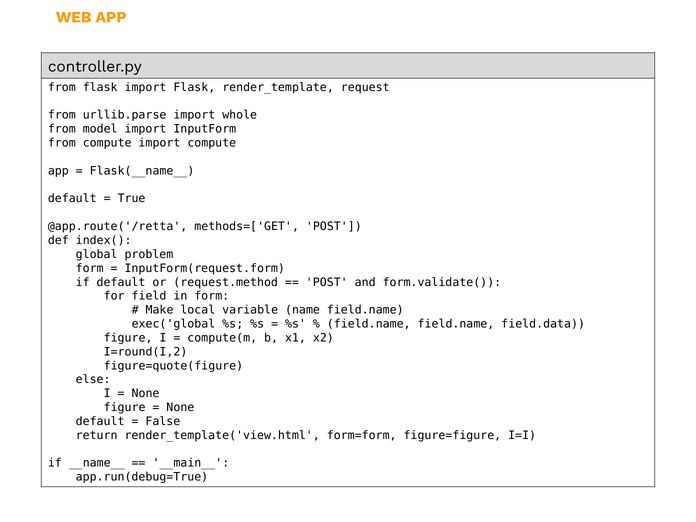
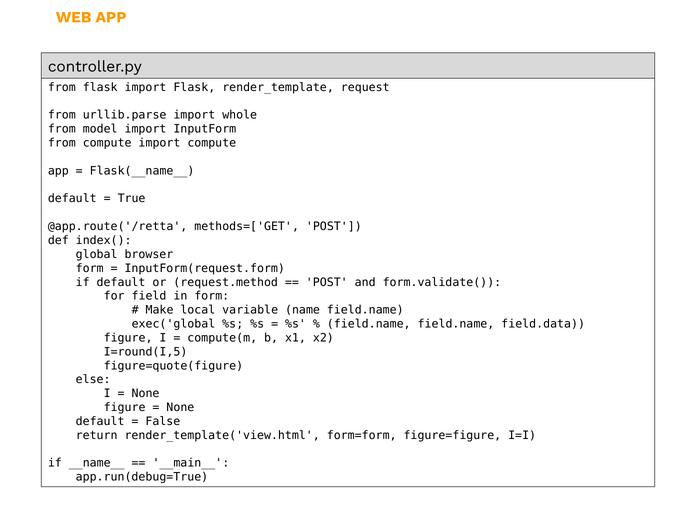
problem: problem -> browser (149, 254)
I=round(I,2: I=round(I,2 -> I=round(I,5 (146, 352)
